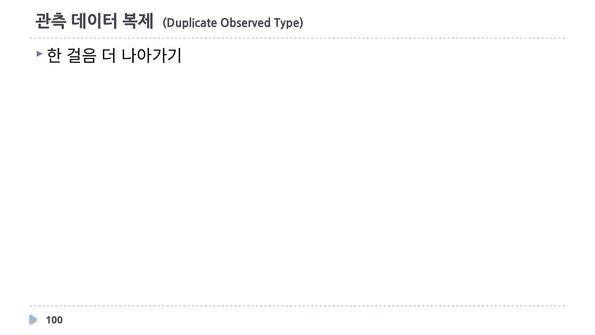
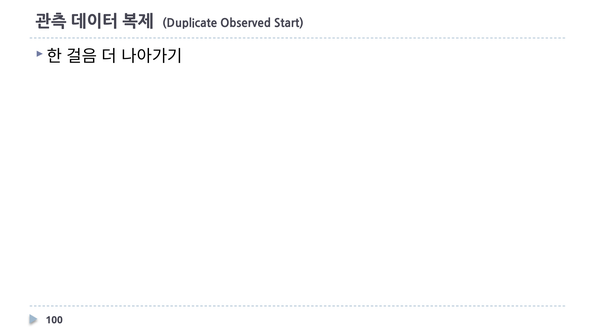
Type: Type -> Start (289, 23)
